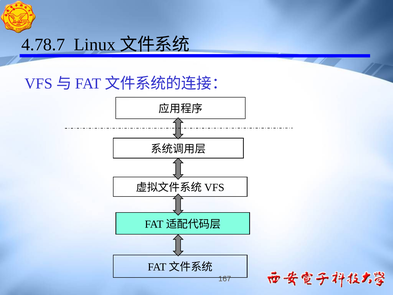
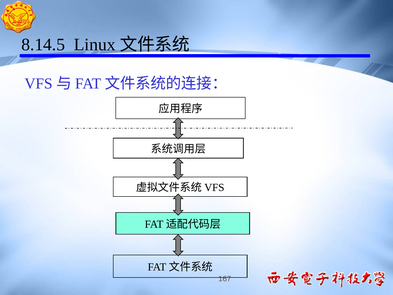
4.78.7: 4.78.7 -> 8.14.5 (43, 44)
